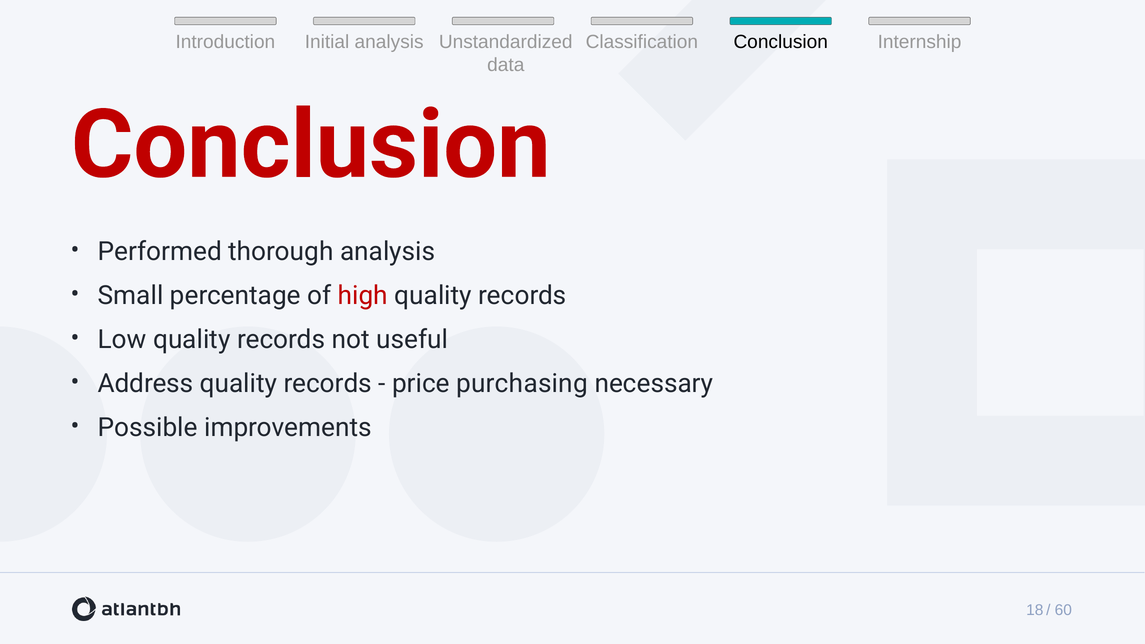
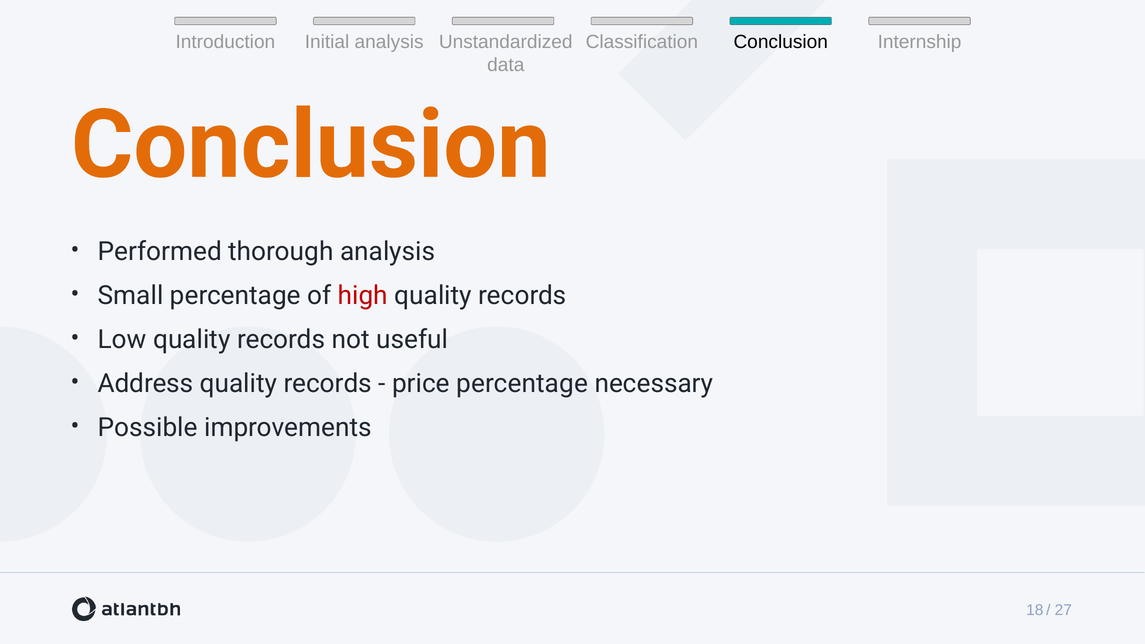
Conclusion colour: red -> orange (311, 145)
price purchasing: purchasing -> percentage (522, 384)
60: 60 -> 27 (1063, 610)
